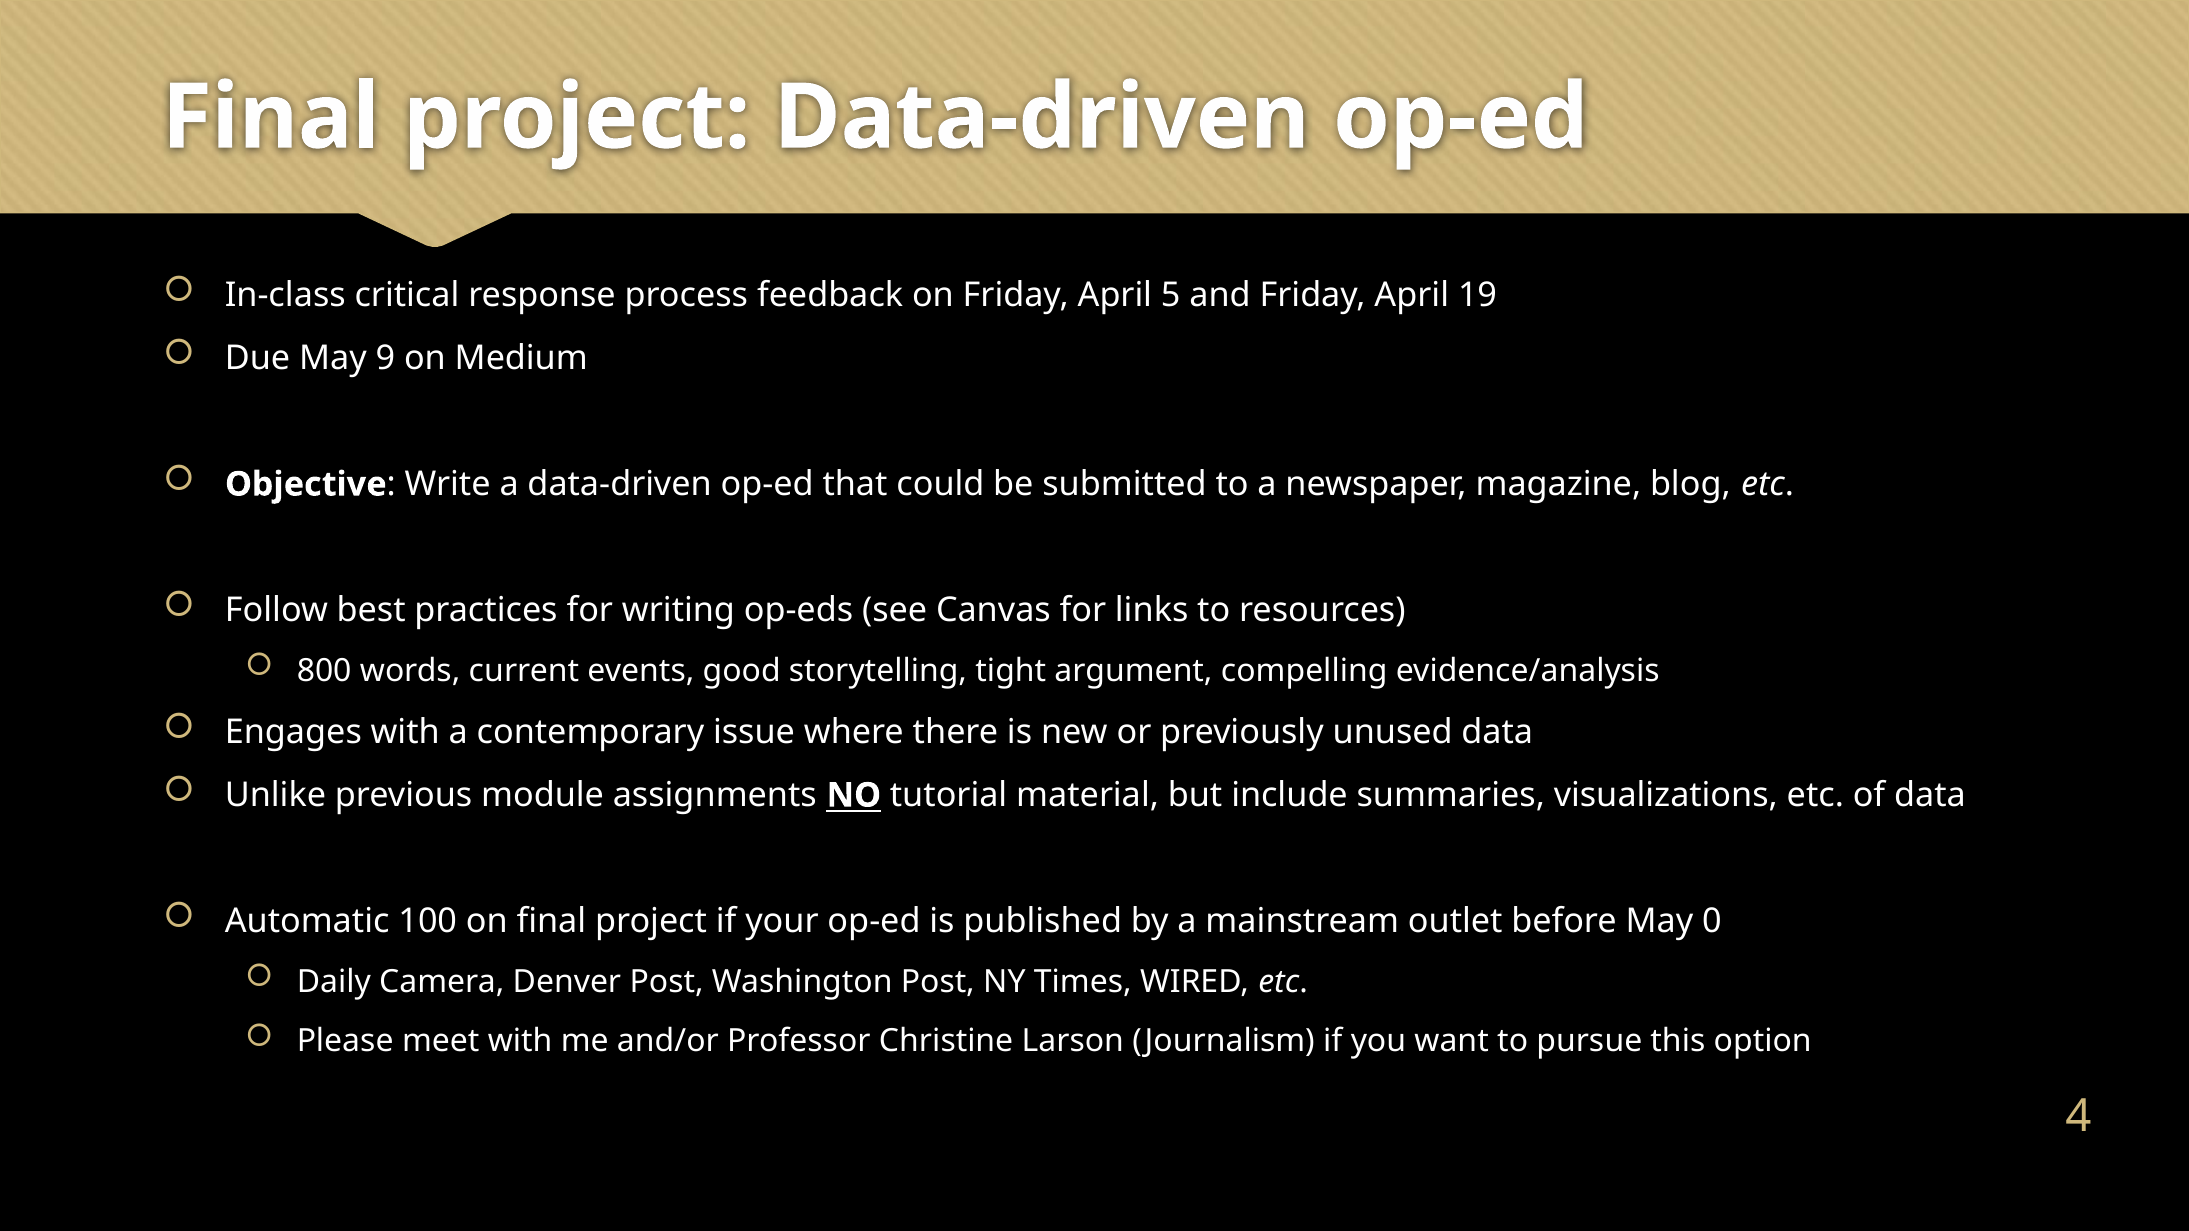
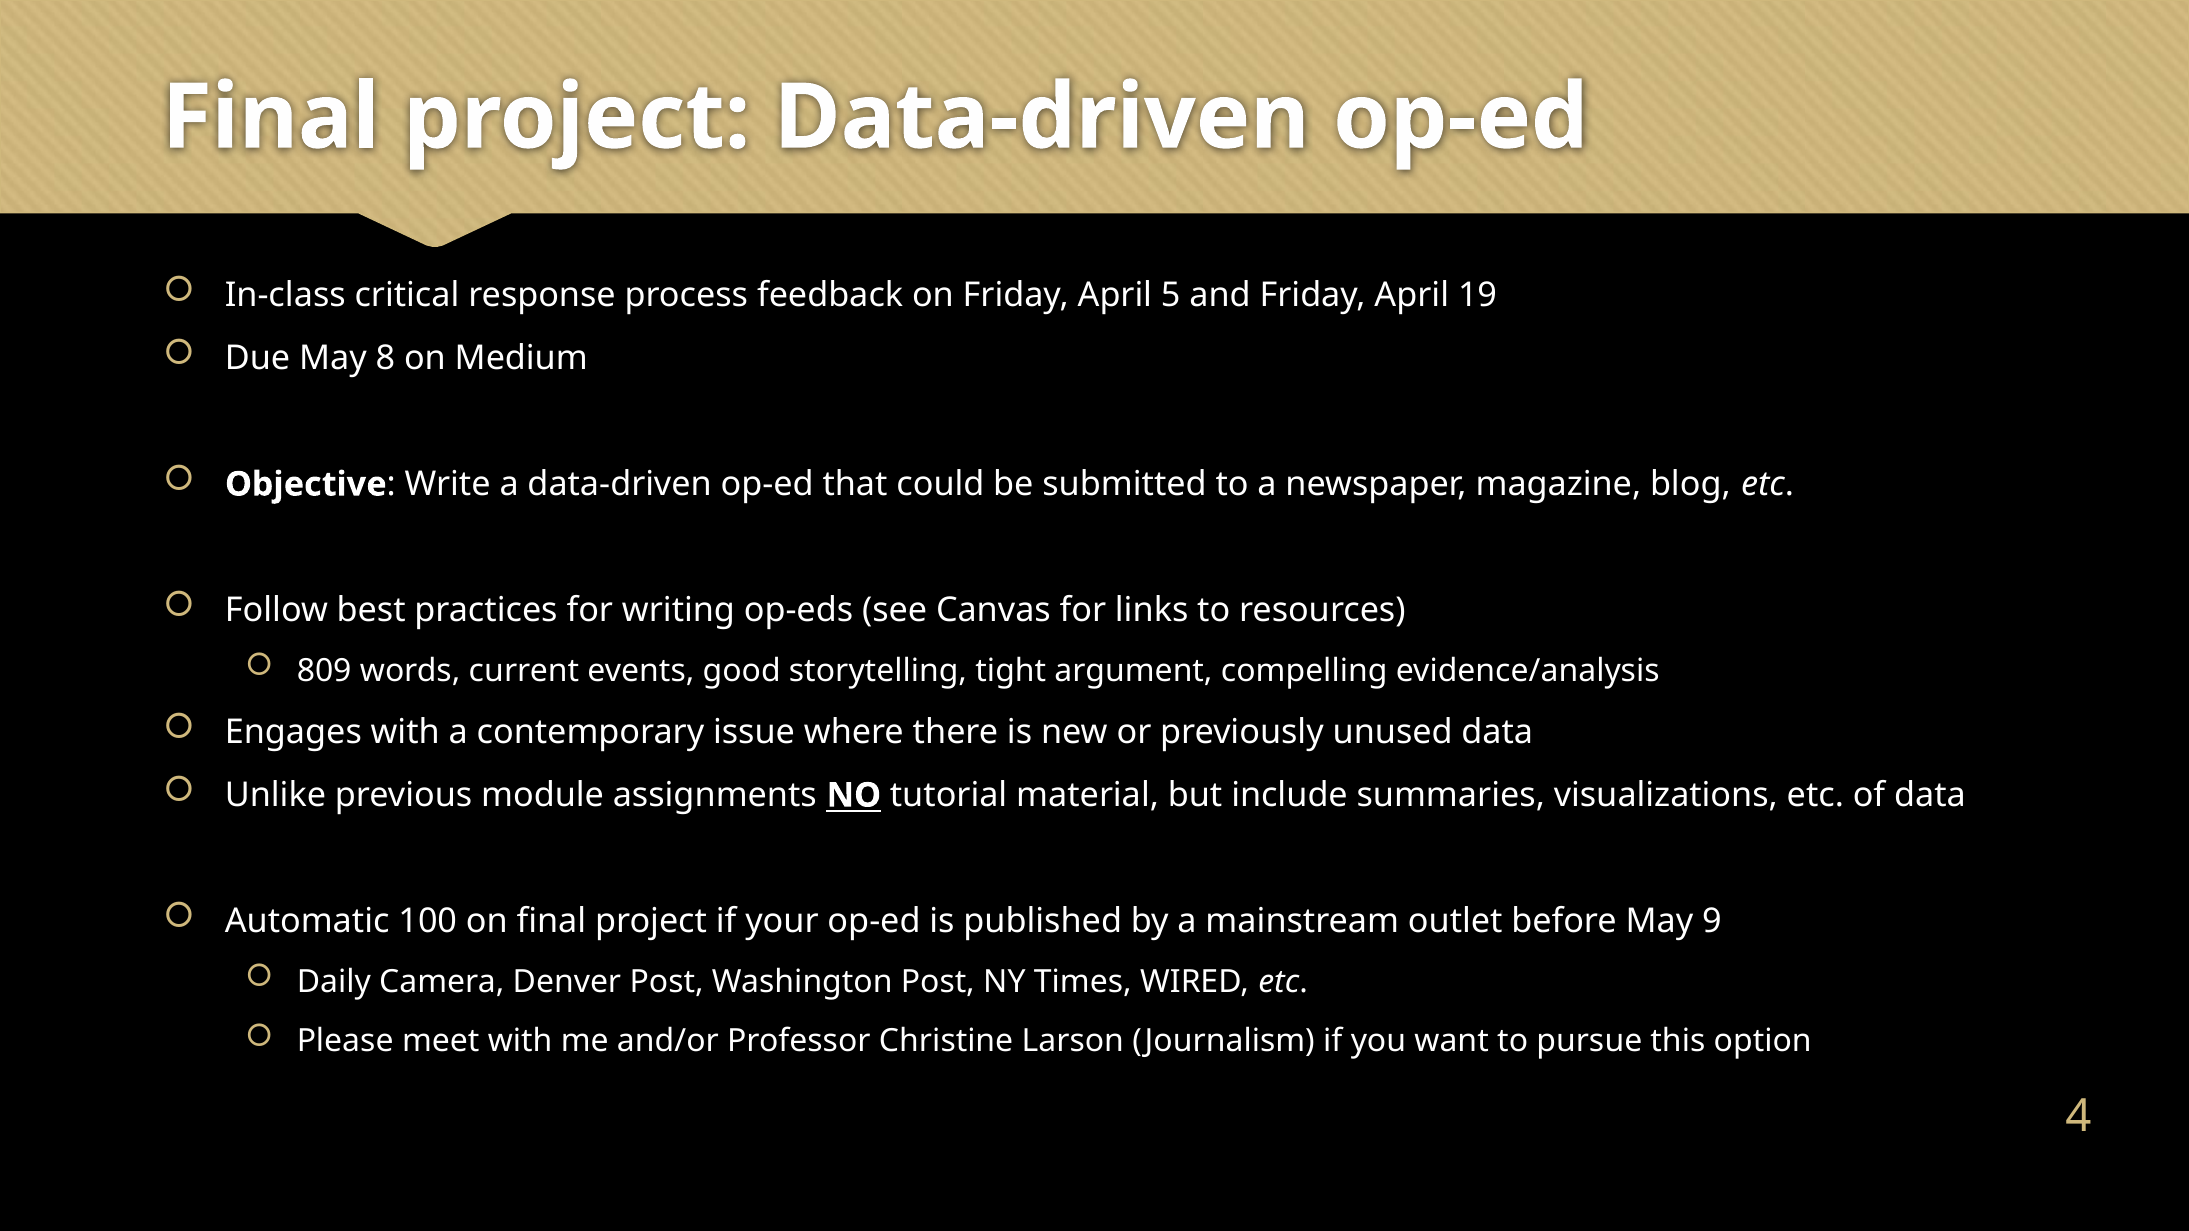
9: 9 -> 8 (385, 358)
800: 800 -> 809 (324, 671)
0: 0 -> 9 (1712, 921)
